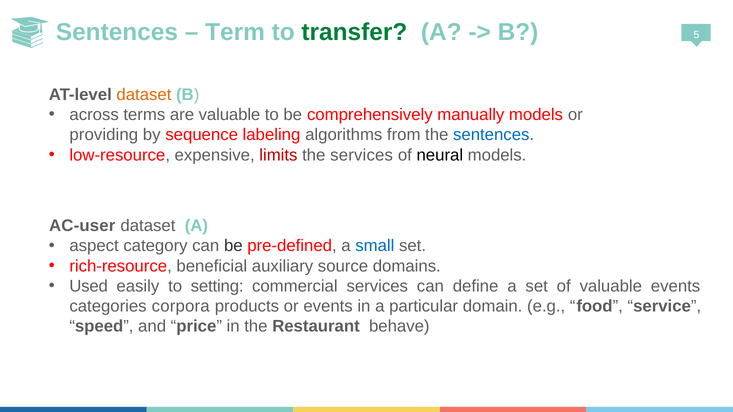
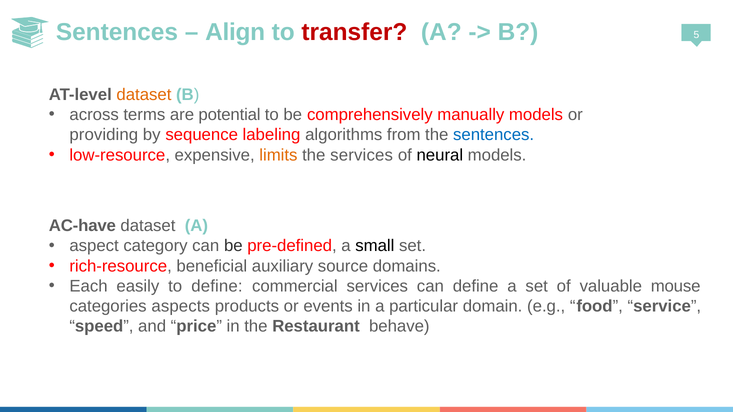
Term: Term -> Align (235, 32)
transfer colour: green -> red (354, 32)
are valuable: valuable -> potential (230, 115)
limits colour: red -> orange (278, 155)
AC-user: AC-user -> AC-have (82, 226)
small colour: blue -> black (375, 246)
Used: Used -> Each (89, 286)
to setting: setting -> define (217, 286)
valuable events: events -> mouse (676, 286)
corpora: corpora -> aspects (181, 307)
